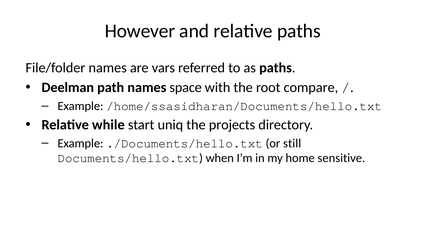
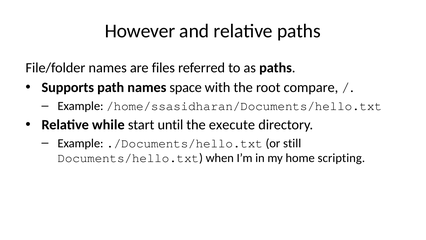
vars: vars -> files (163, 68)
Deelman: Deelman -> Supports (68, 87)
uniq: uniq -> until (170, 125)
projects: projects -> execute (232, 125)
sensitive: sensitive -> scripting (341, 158)
